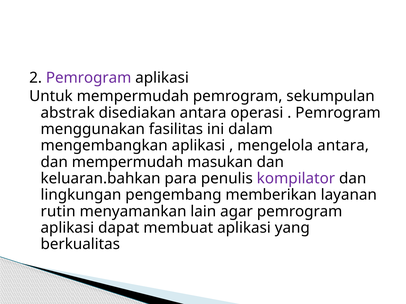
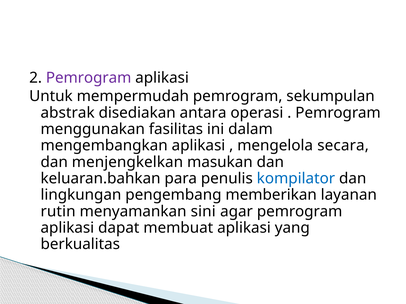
mengelola antara: antara -> secara (343, 146)
dan mempermudah: mempermudah -> menjengkelkan (127, 162)
kompilator colour: purple -> blue (296, 179)
lain: lain -> sini (203, 212)
